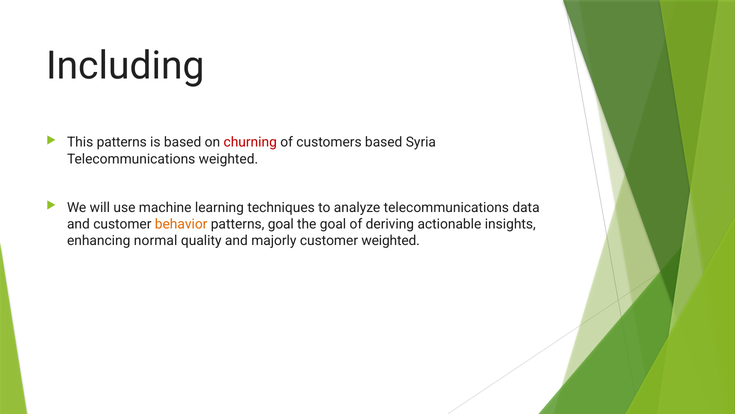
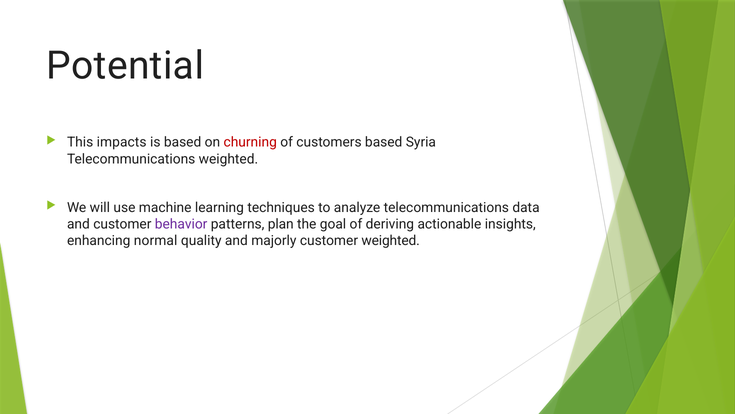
Including: Including -> Potential (125, 66)
This patterns: patterns -> impacts (122, 142)
behavior colour: orange -> purple (181, 224)
patterns goal: goal -> plan (281, 224)
